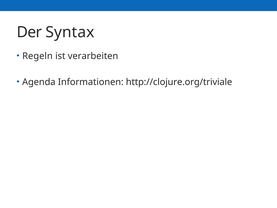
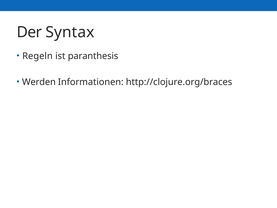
verarbeiten: verarbeiten -> paranthesis (93, 56)
Agenda: Agenda -> Werden (39, 82)
http://clojure.org/triviale: http://clojure.org/triviale -> http://clojure.org/braces (179, 82)
